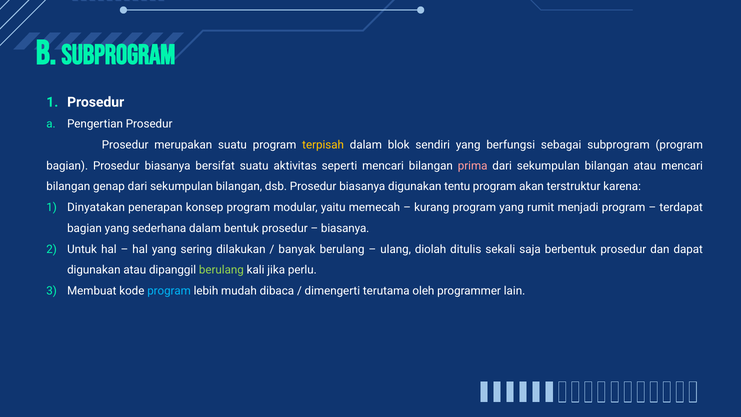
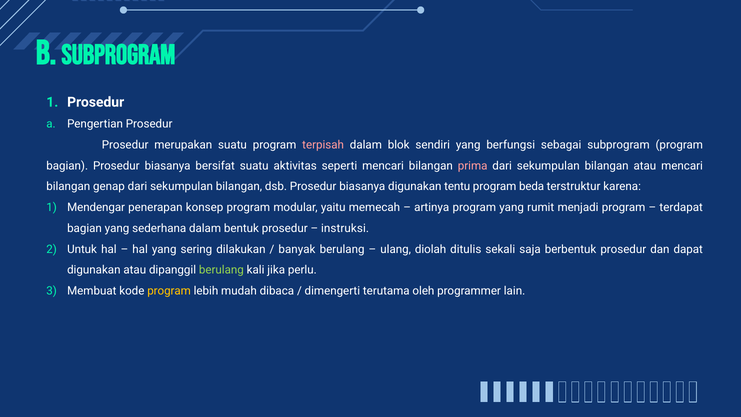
terpisah colour: yellow -> pink (323, 145)
akan: akan -> beda (532, 187)
Dinyatakan: Dinyatakan -> Mendengar (96, 207)
kurang: kurang -> artinya (432, 207)
biasanya: biasanya -> instruksi (345, 228)
program colour: light blue -> yellow (169, 291)
